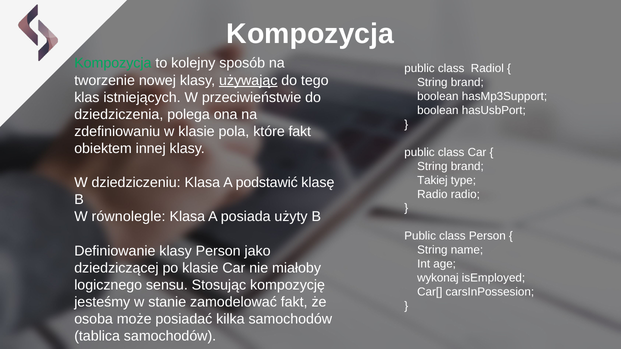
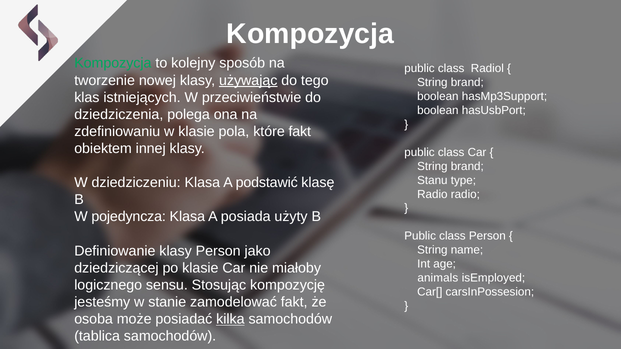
Takiej: Takiej -> Stanu (432, 180)
równolegle: równolegle -> pojedyncza (129, 217)
wykonaj: wykonaj -> animals (438, 278)
kilka underline: none -> present (230, 319)
